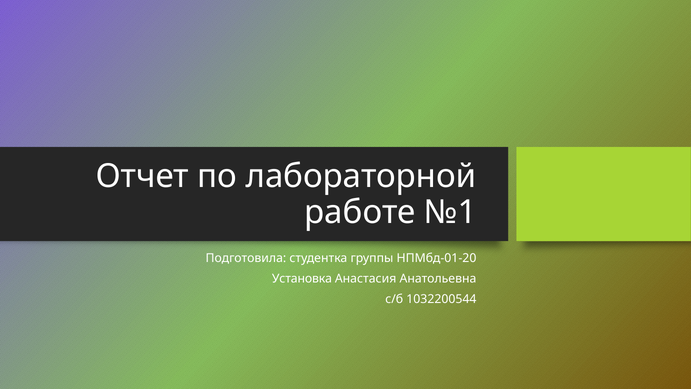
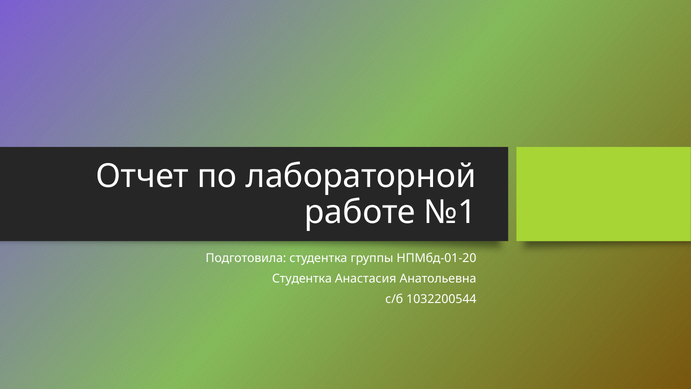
Установка: Установка -> Студентка (302, 279)
